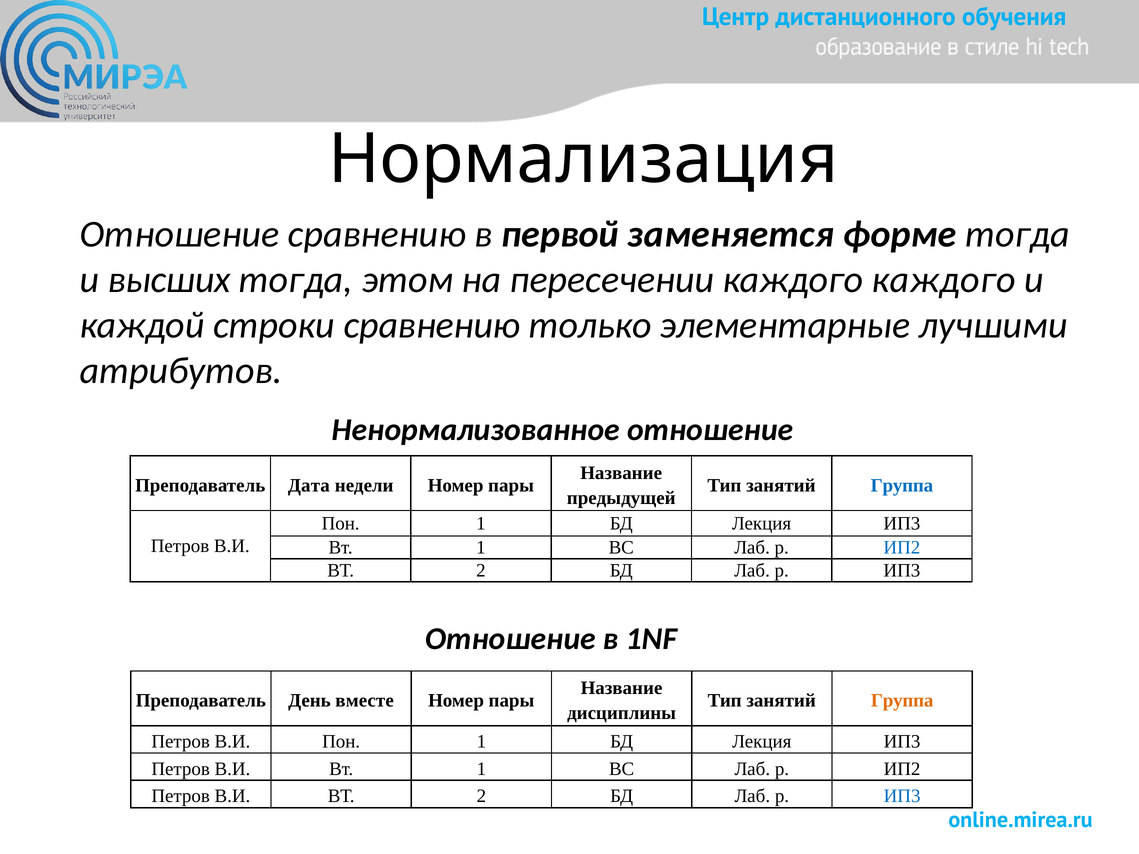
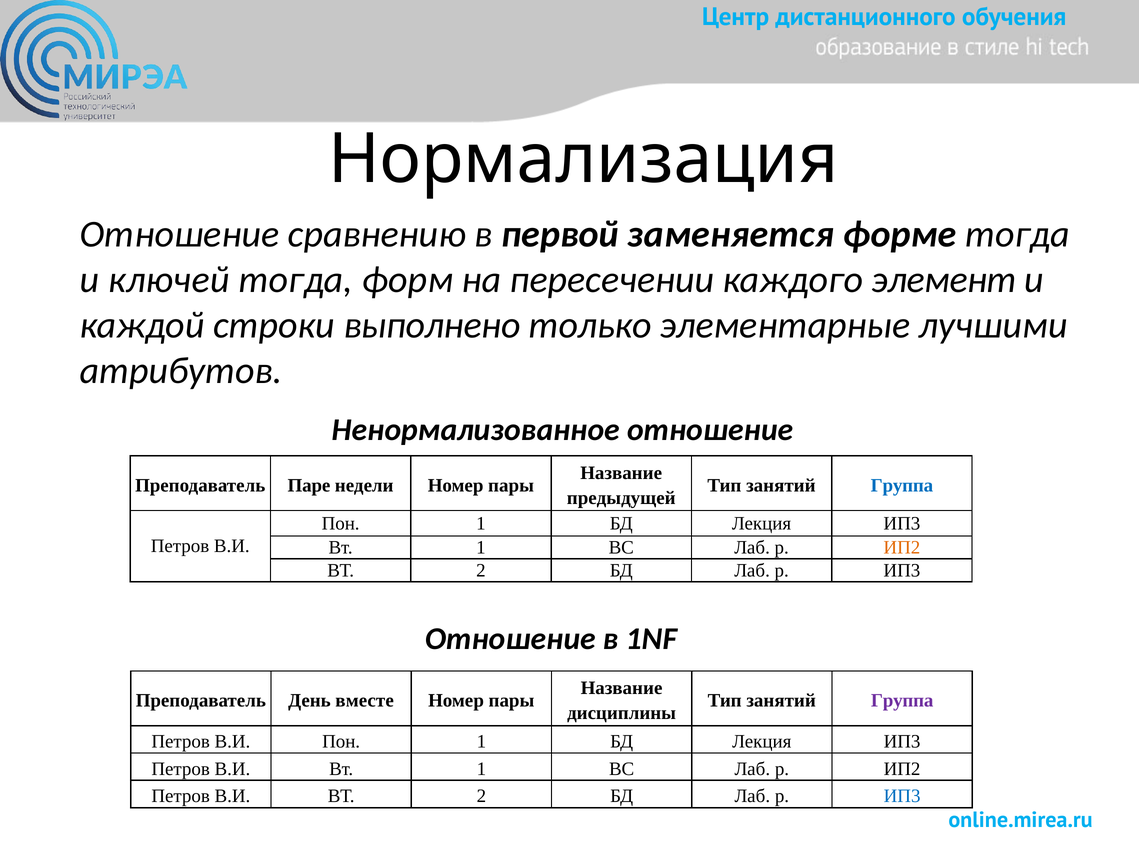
высших: высших -> ключей (169, 280)
этом: этом -> форм (407, 280)
каждого каждого: каждого -> элемент (944, 280)
строки сравнению: сравнению -> выполнено (432, 325)
Дата: Дата -> Паре (309, 486)
ИП2 colour: blue -> orange (902, 548)
Группа colour: orange -> purple (902, 701)
